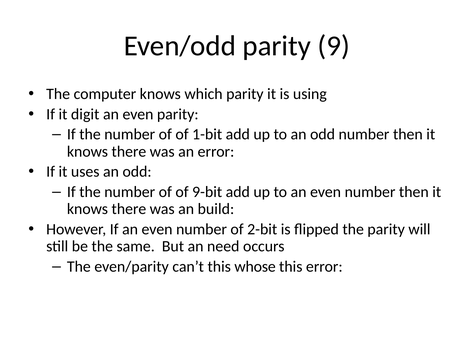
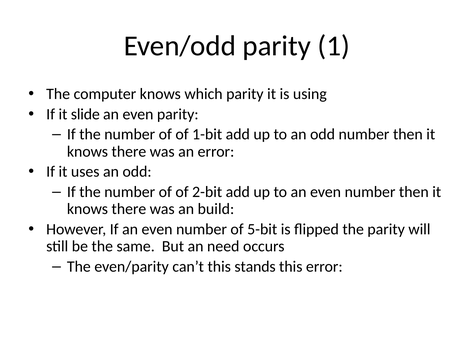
9: 9 -> 1 (334, 46)
digit: digit -> slide (85, 114)
9-bit: 9-bit -> 2-bit (207, 192)
2-bit: 2-bit -> 5-bit (262, 229)
whose: whose -> stands (255, 266)
